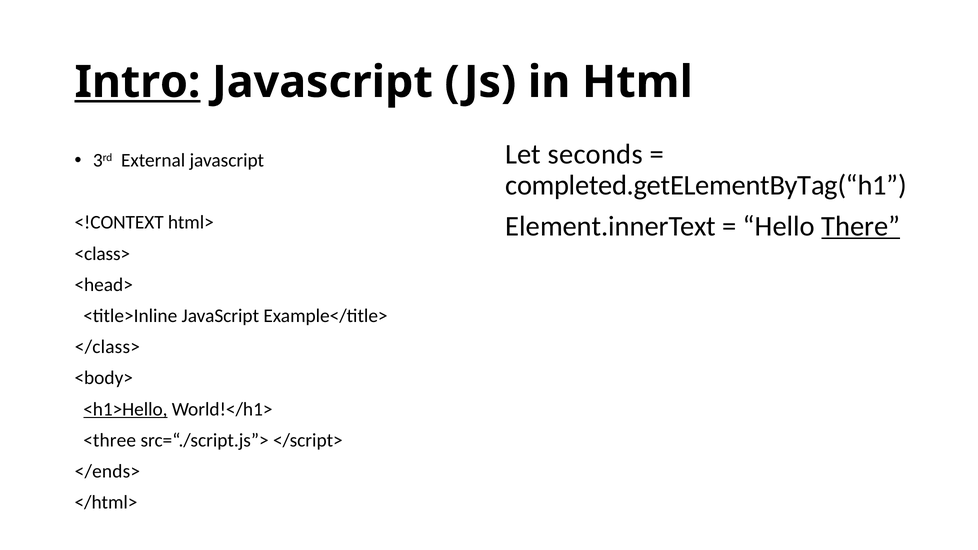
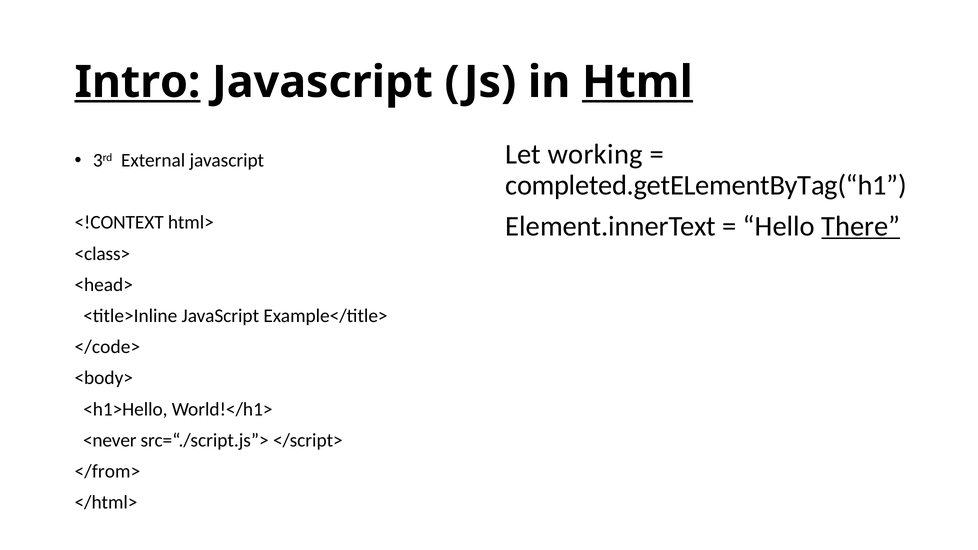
Html underline: none -> present (637, 82)
seconds: seconds -> working (595, 154)
</class>: </class> -> </code> (107, 347)
<h1>Hello underline: present -> none (125, 409)
<three: <three -> <never (110, 440)
</ends>: </ends> -> </from> (107, 471)
